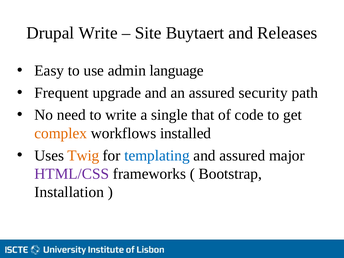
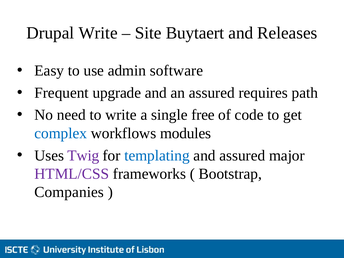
language: language -> software (176, 71)
security: security -> requires (263, 93)
that: that -> free (203, 115)
complex colour: orange -> blue (61, 133)
installed: installed -> modules (186, 133)
Twig colour: orange -> purple (83, 155)
Installation: Installation -> Companies (69, 192)
